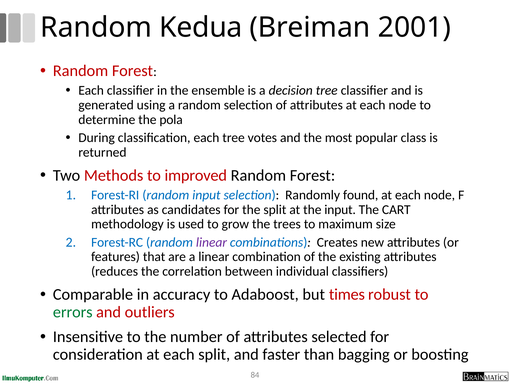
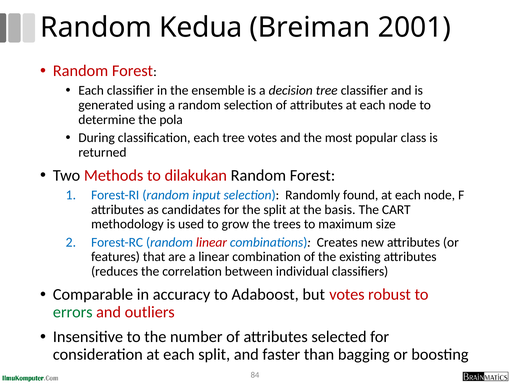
improved: improved -> dilakukan (196, 175)
the input: input -> basis (340, 209)
linear colour: purple -> red (211, 242)
but times: times -> votes (347, 294)
